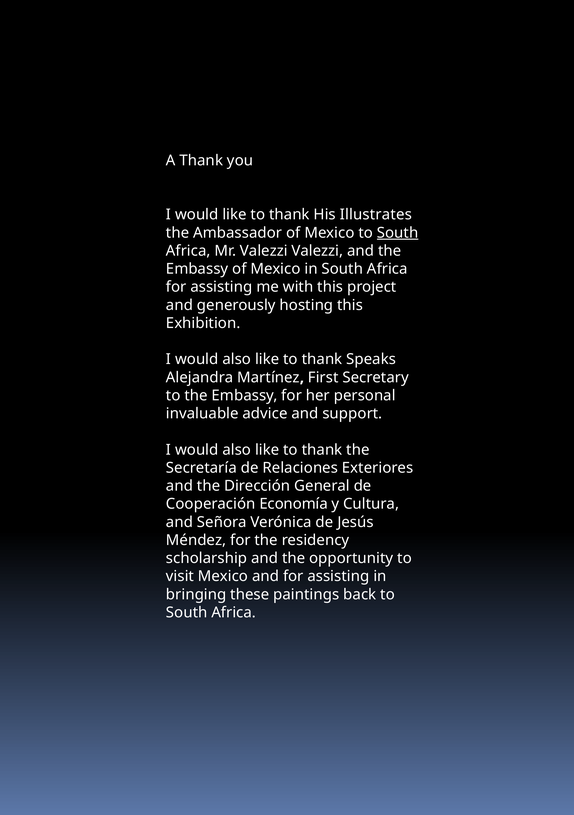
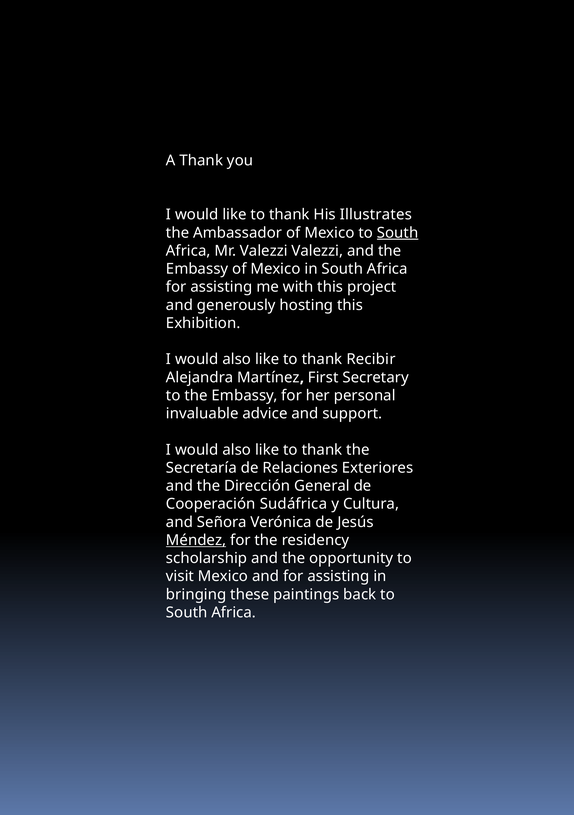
Speaks: Speaks -> Recibir (371, 359)
Economía: Economía -> Sudáfrica (293, 504)
Méndez underline: none -> present (196, 540)
